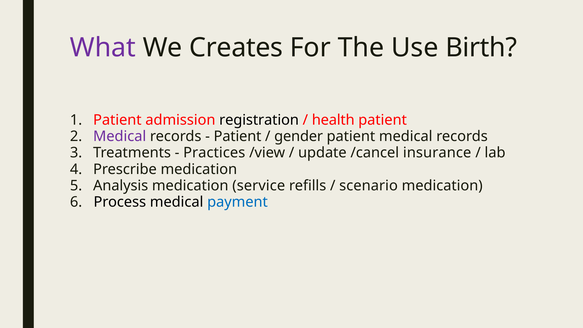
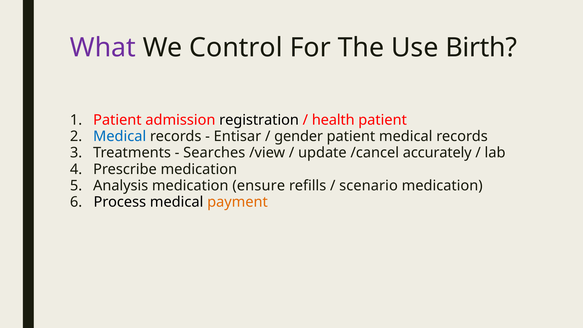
Creates: Creates -> Control (236, 48)
Medical colour: purple -> blue (120, 136)
Patient: Patient -> Entisar (237, 136)
Practices: Practices -> Searches (214, 153)
insurance: insurance -> accurately (437, 153)
service: service -> ensure (259, 186)
payment colour: blue -> orange (238, 202)
